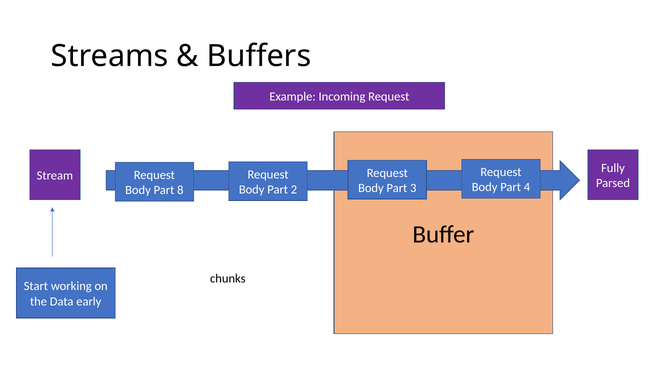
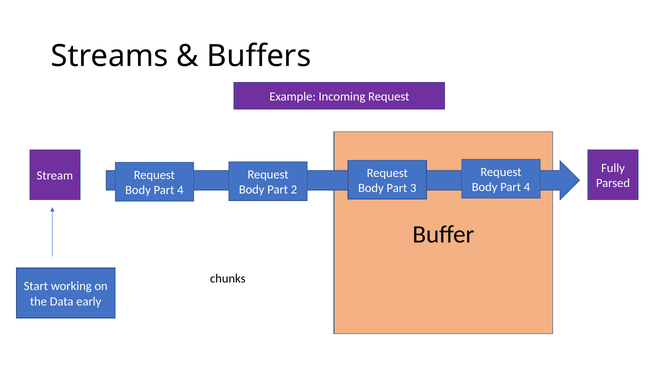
8: 8 -> 4 (180, 190)
